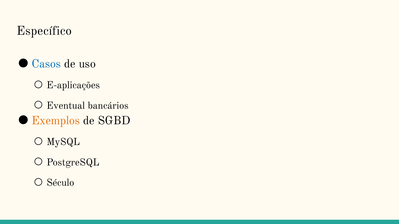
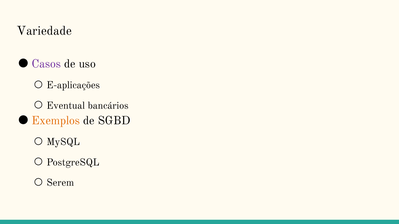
Específico: Específico -> Variedade (44, 31)
Casos colour: blue -> purple (46, 64)
Século: Século -> Serem (60, 183)
